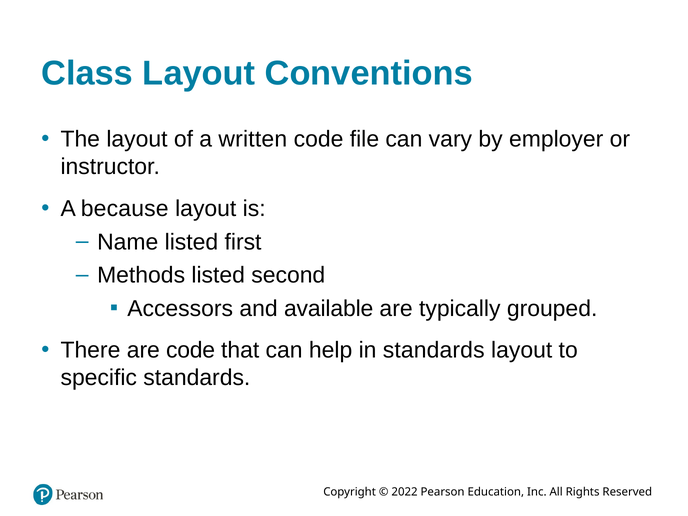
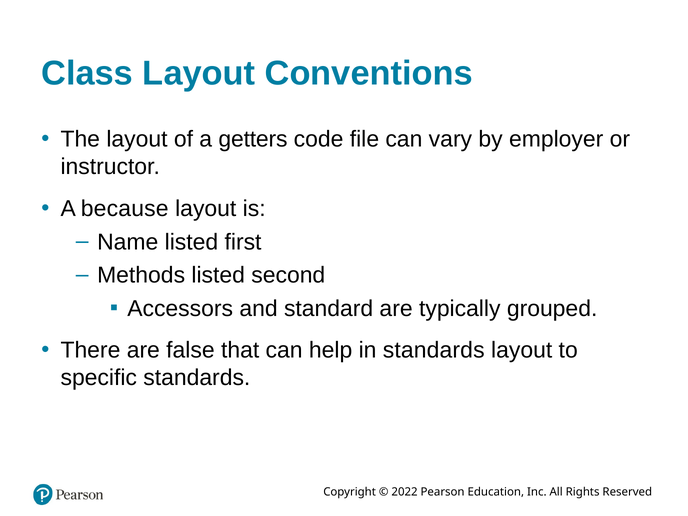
written: written -> getters (253, 139)
available: available -> standard (329, 309)
are code: code -> false (190, 350)
